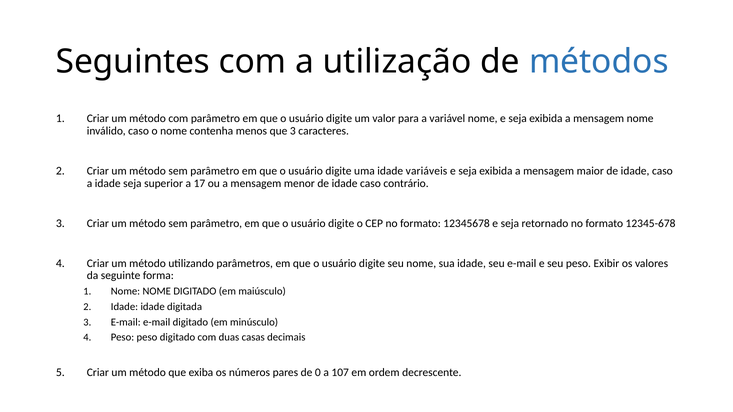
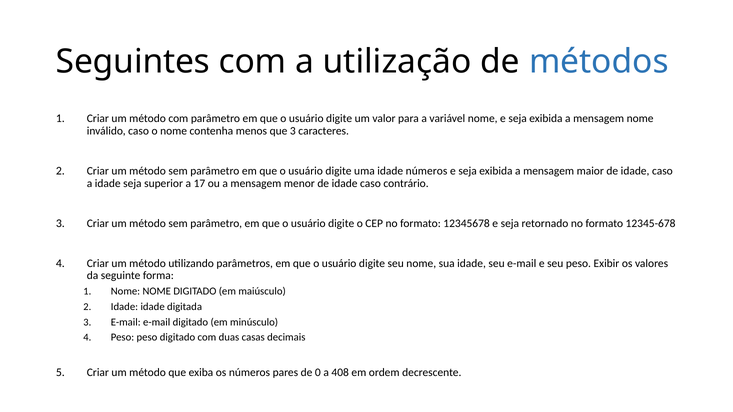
idade variáveis: variáveis -> números (427, 171)
107: 107 -> 408 (340, 373)
